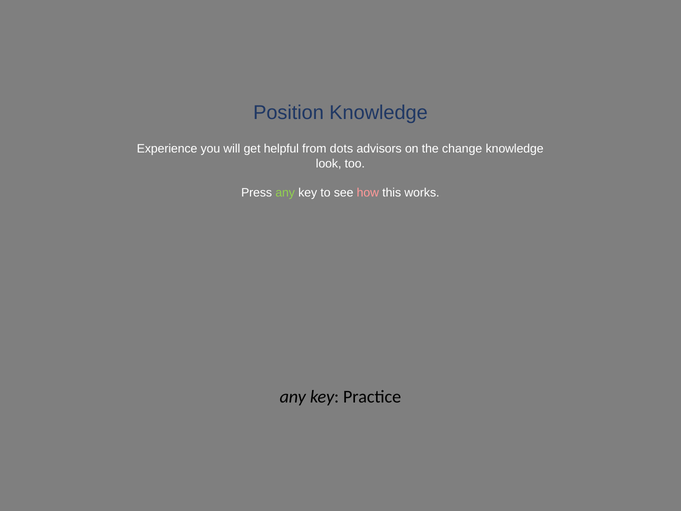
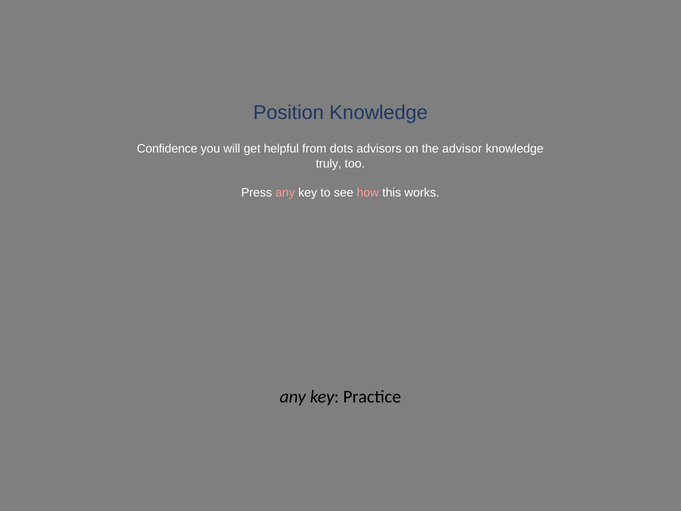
Experience: Experience -> Confidence (167, 149)
change: change -> advisor (462, 149)
look: look -> truly (329, 163)
any colour: light green -> pink (285, 193)
